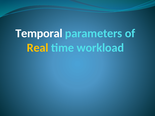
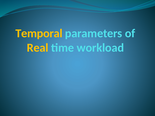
Temporal colour: white -> yellow (39, 33)
